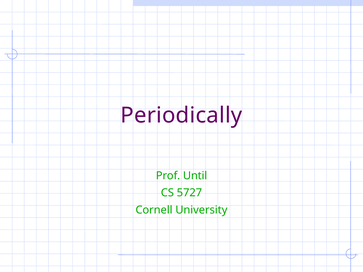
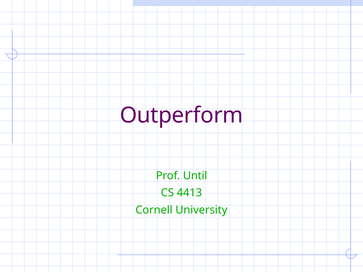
Periodically: Periodically -> Outperform (182, 116)
5727: 5727 -> 4413 (189, 193)
